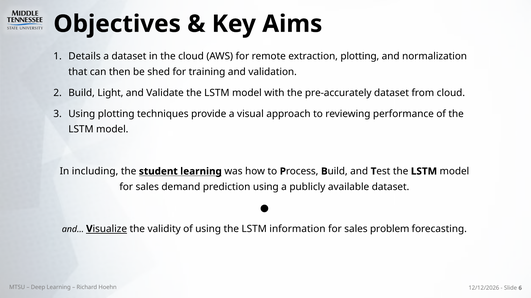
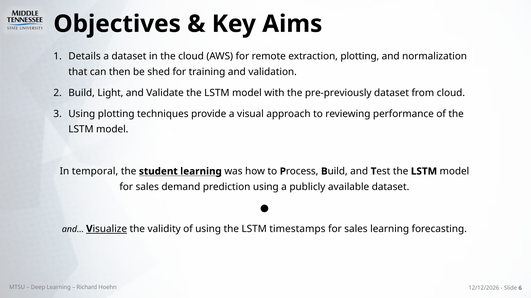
pre-accurately: pre-accurately -> pre-previously (338, 93)
including: including -> temporal (95, 172)
information: information -> timestamps (297, 229)
sales problem: problem -> learning (390, 229)
